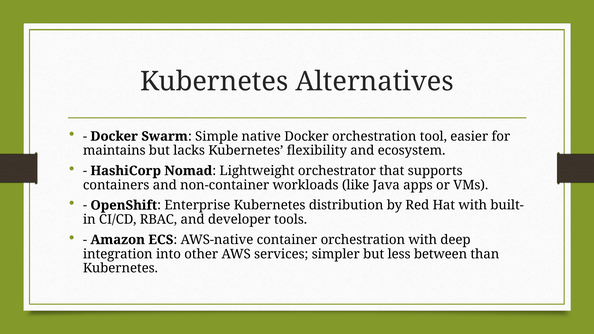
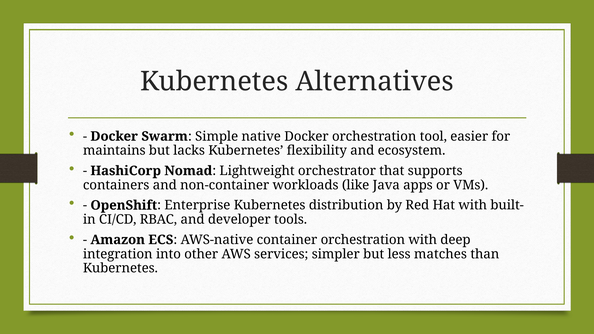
between: between -> matches (440, 254)
